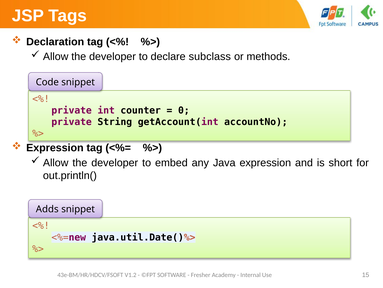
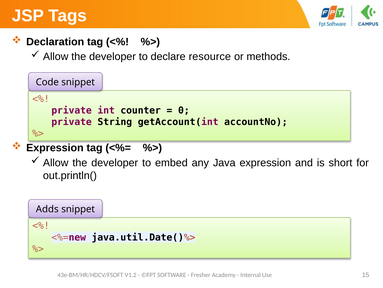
subclass: subclass -> resource (210, 57)
